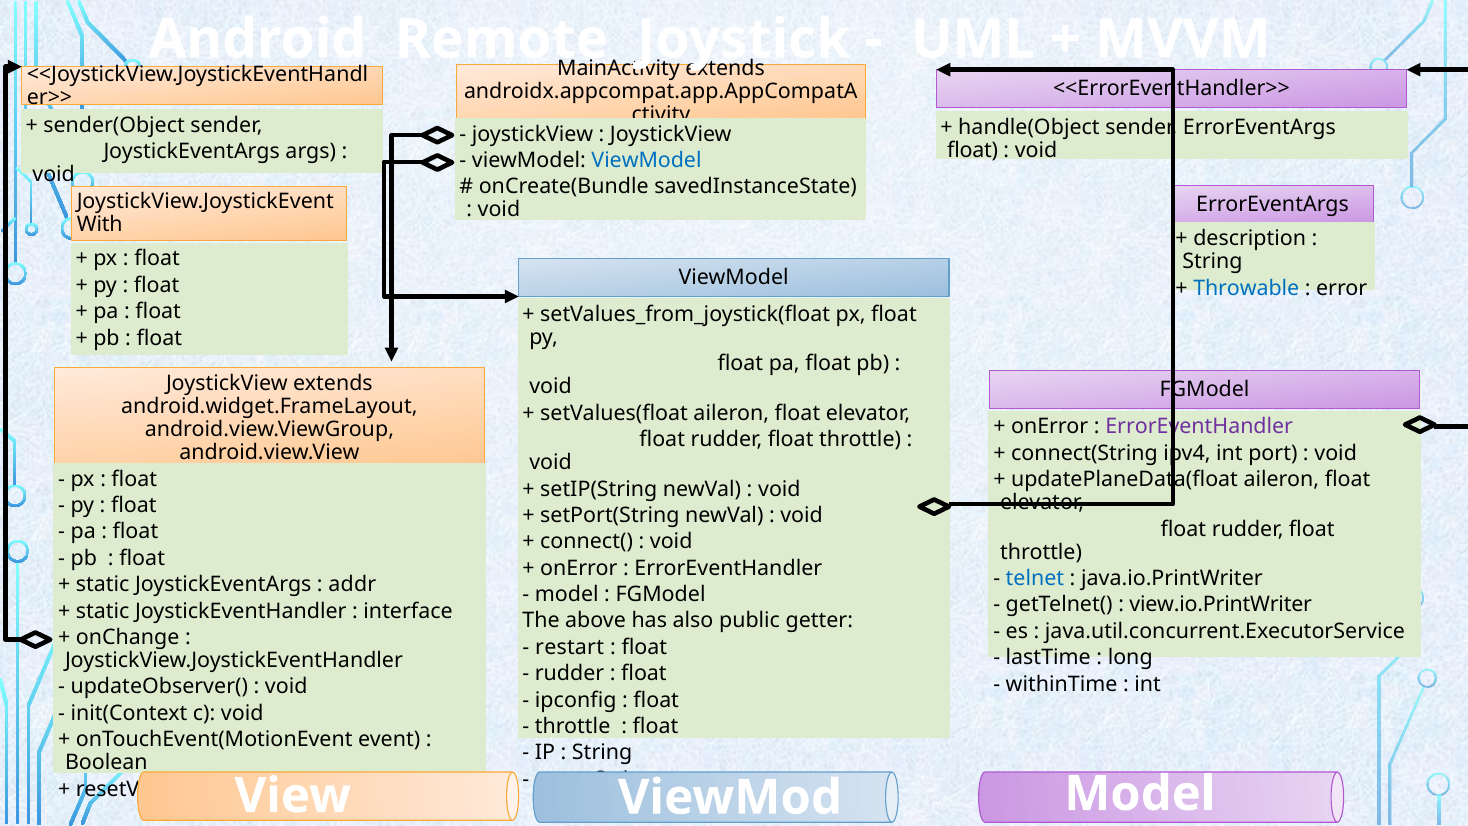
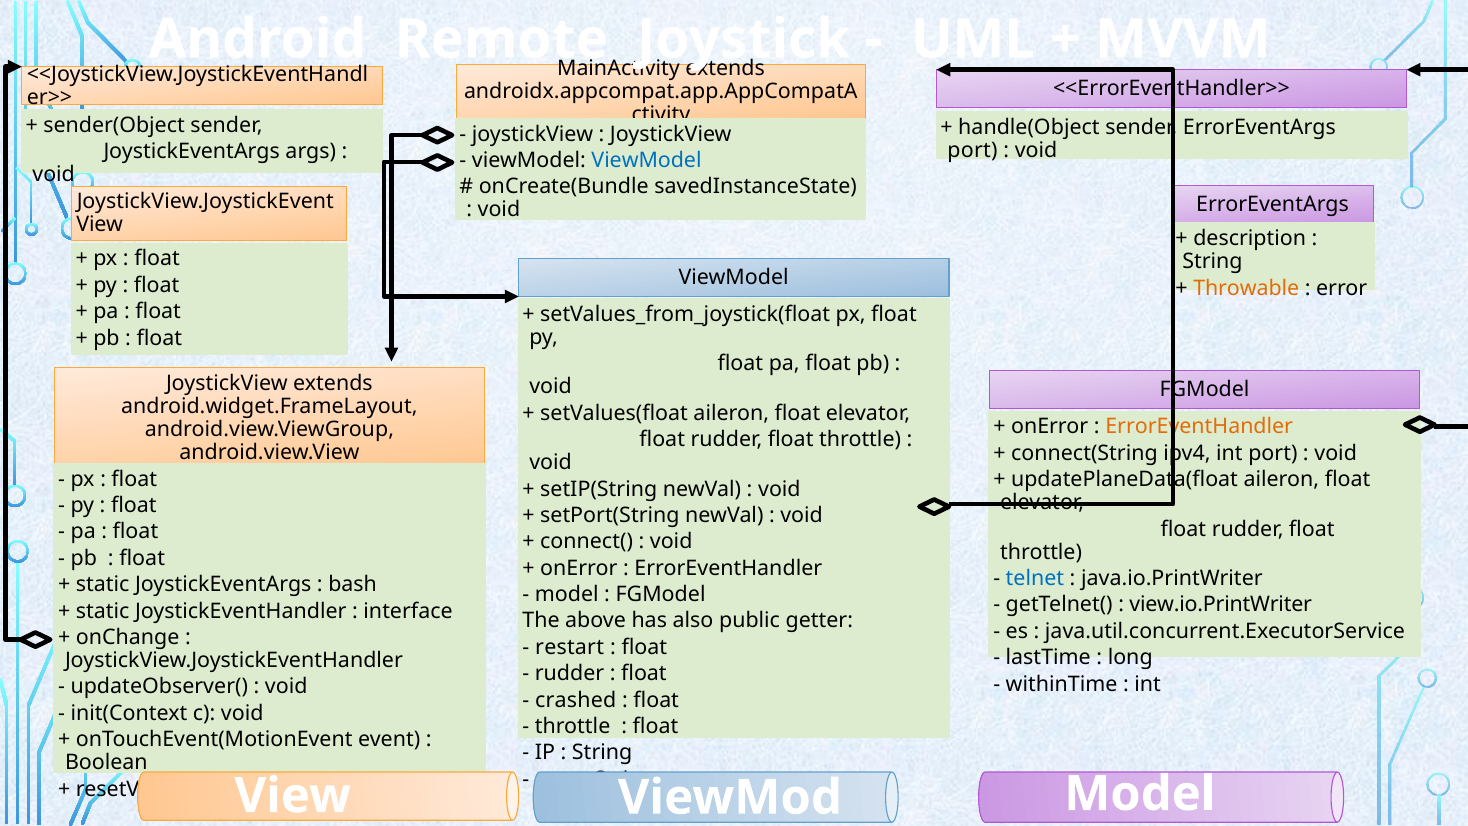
float: float -> port (972, 151)
With: With -> View (100, 225)
Throwable colour: blue -> orange (1246, 288)
ErrorEventHandler colour: purple -> orange (1199, 427)
addr: addr -> bash (353, 584)
ipconfig: ipconfig -> crashed (576, 700)
